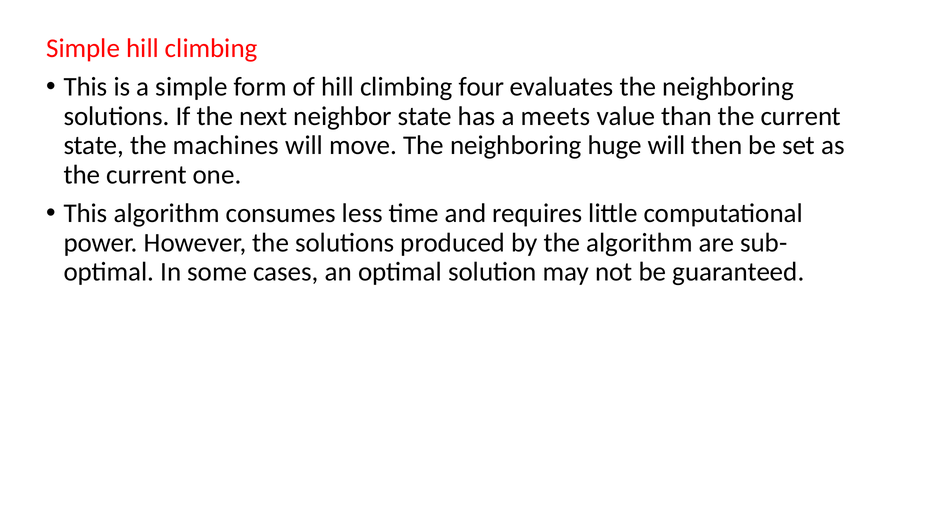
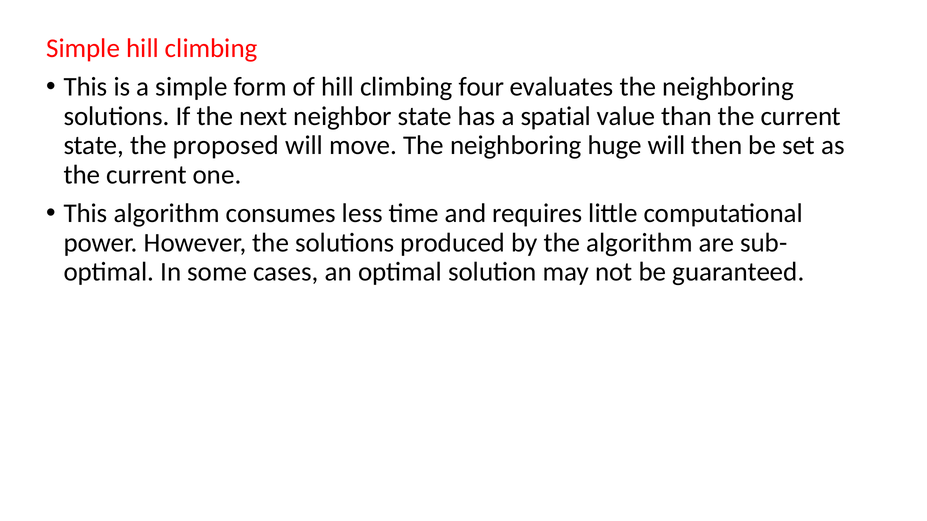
meets: meets -> spatial (556, 116)
machines: machines -> proposed (226, 146)
